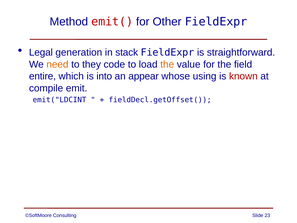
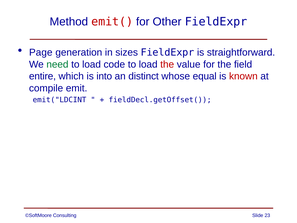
Legal: Legal -> Page (41, 52)
stack: stack -> sizes (127, 52)
need colour: orange -> green (57, 64)
they: they -> load (92, 64)
the colour: orange -> red (167, 64)
appear: appear -> distinct (144, 76)
using: using -> equal (205, 76)
